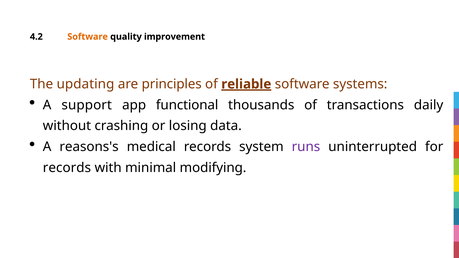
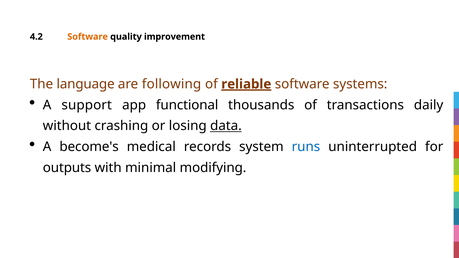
updating: updating -> language (86, 84)
principles: principles -> following (172, 84)
data underline: none -> present (226, 126)
reasons's: reasons's -> become's (89, 147)
runs colour: purple -> blue (306, 147)
records: records -> outputs (67, 168)
